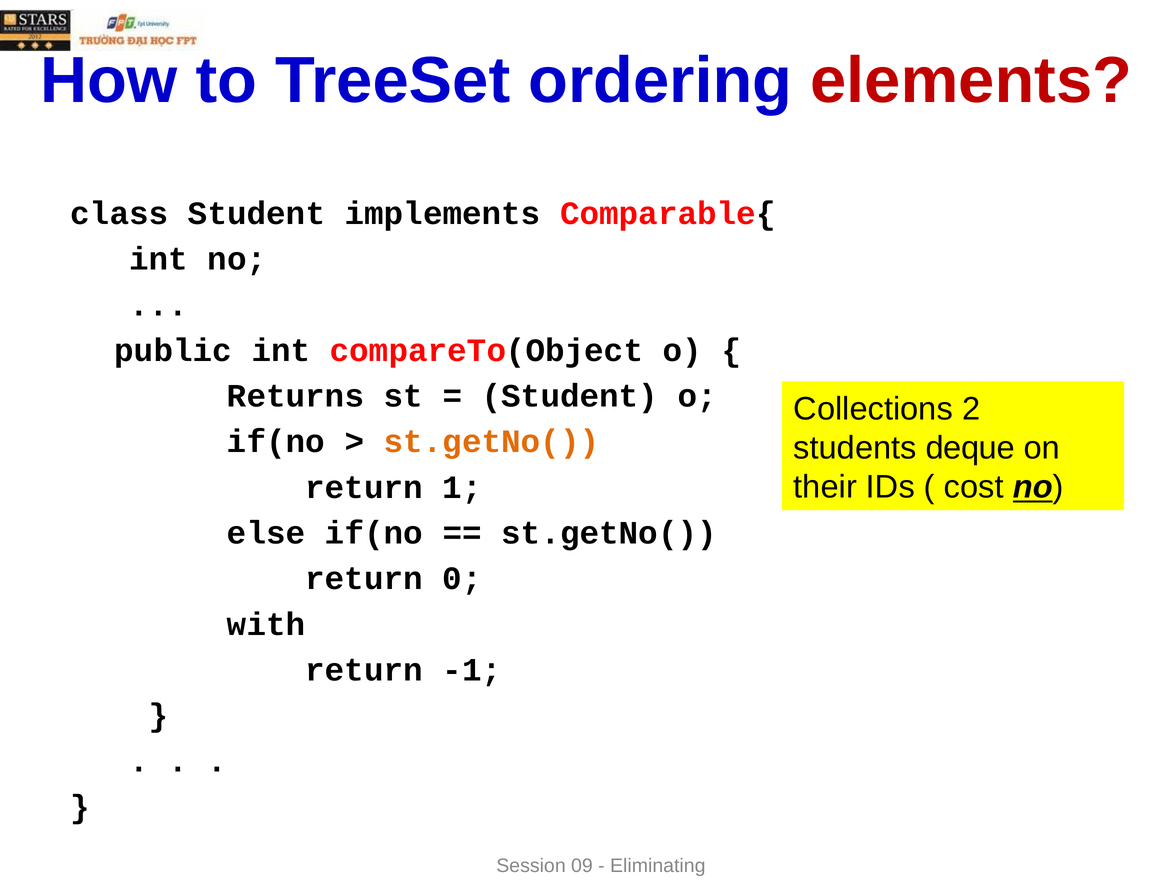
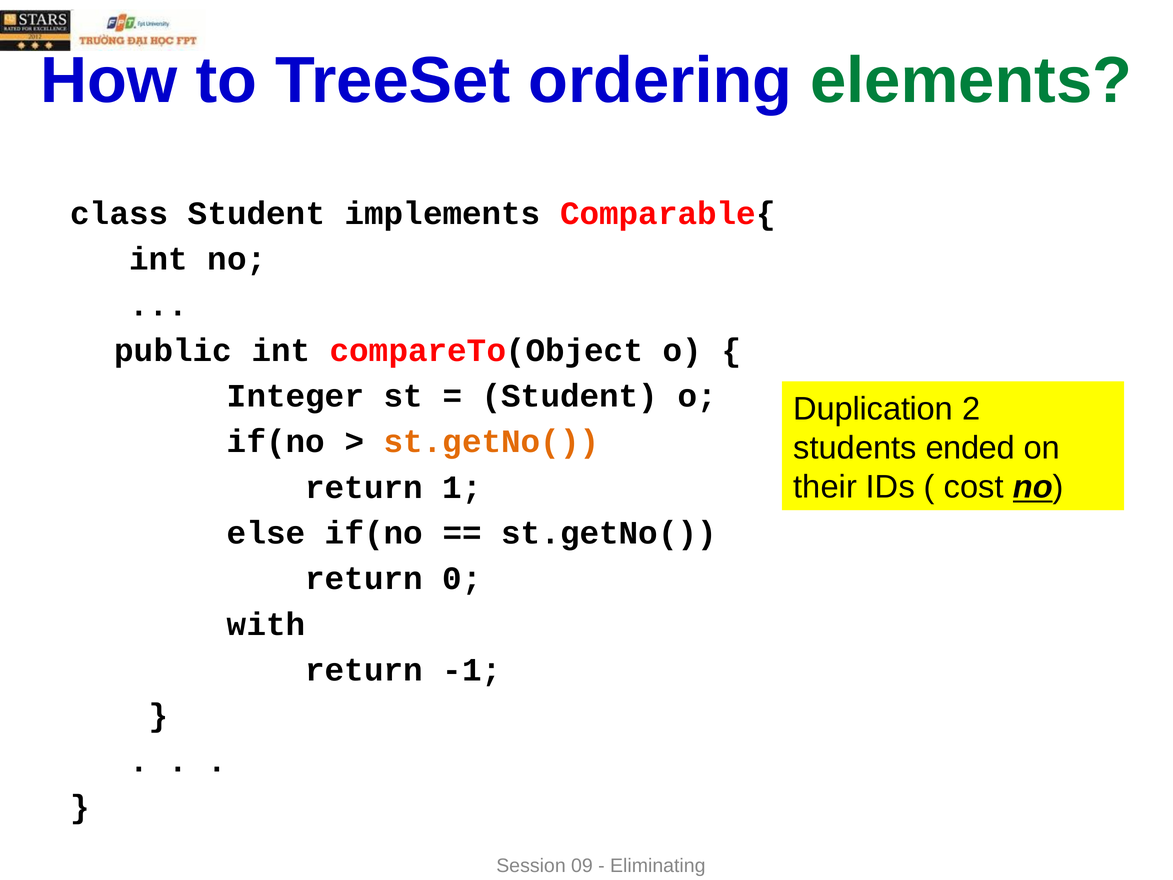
elements colour: red -> green (971, 81)
Returns: Returns -> Integer (296, 396)
Collections: Collections -> Duplication (873, 409)
deque: deque -> ended (970, 448)
